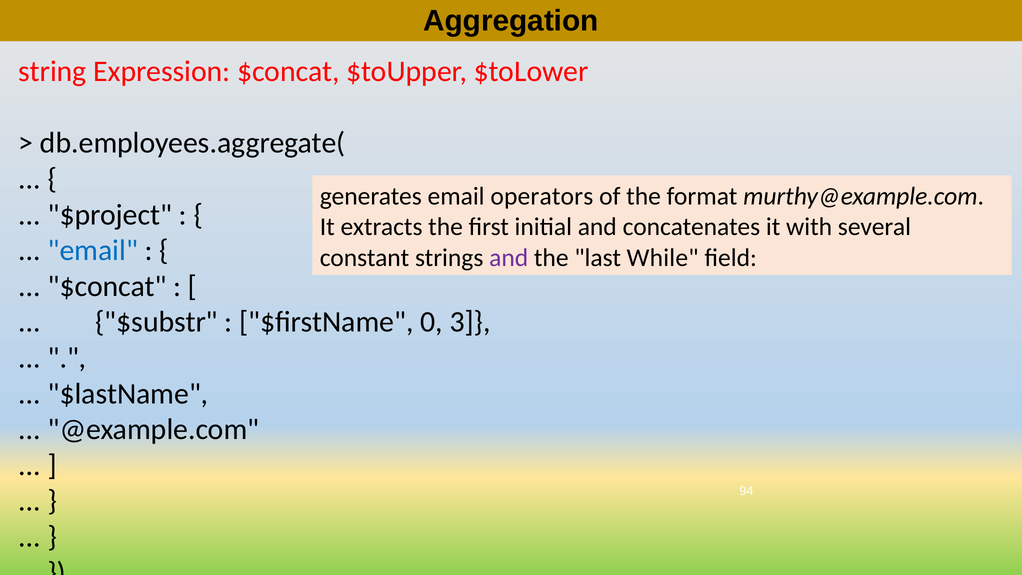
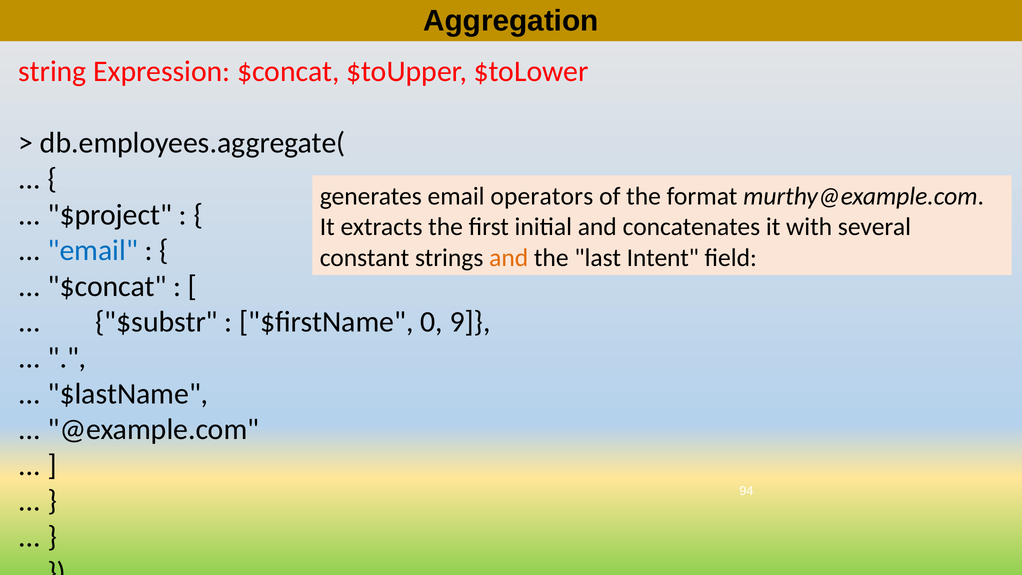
and colour: purple -> orange (509, 258)
While: While -> Intent (663, 258)
3: 3 -> 9 (470, 322)
